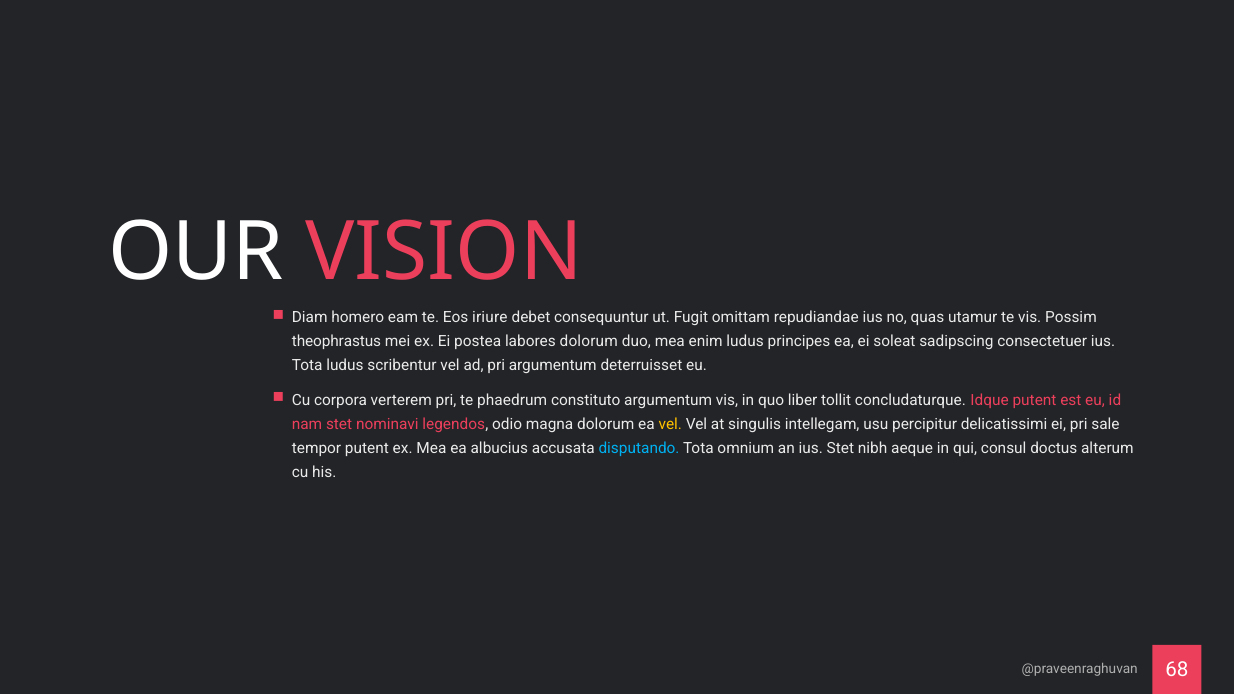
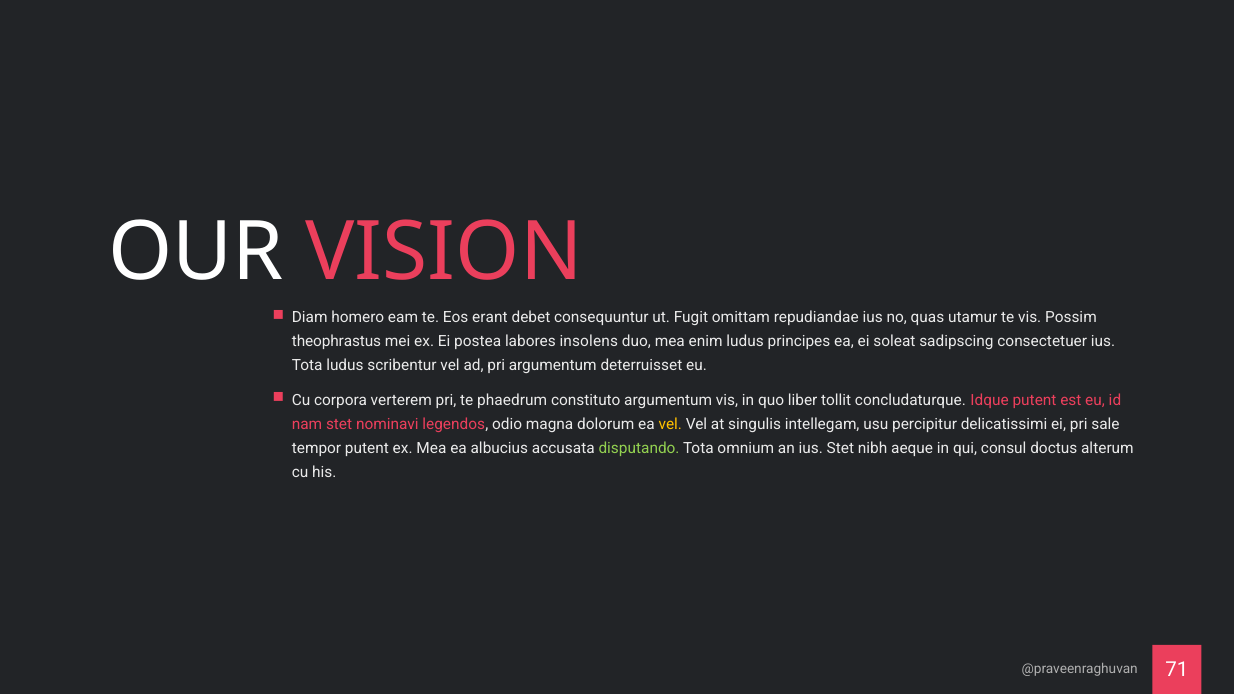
iriure: iriure -> erant (490, 318)
labores dolorum: dolorum -> insolens (589, 342)
disputando colour: light blue -> light green (639, 448)
68: 68 -> 71 (1177, 670)
